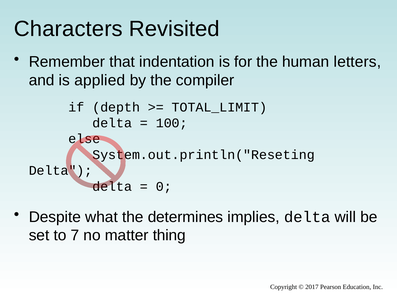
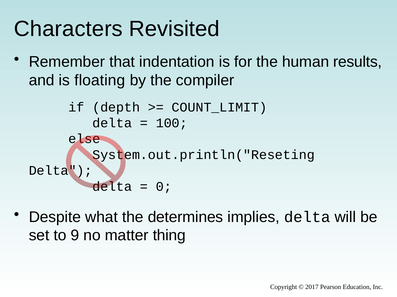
letters: letters -> results (358, 62)
applied: applied -> floating (100, 80)
TOTAL_LIMIT: TOTAL_LIMIT -> COUNT_LIMIT (219, 107)
7: 7 -> 9 (75, 236)
